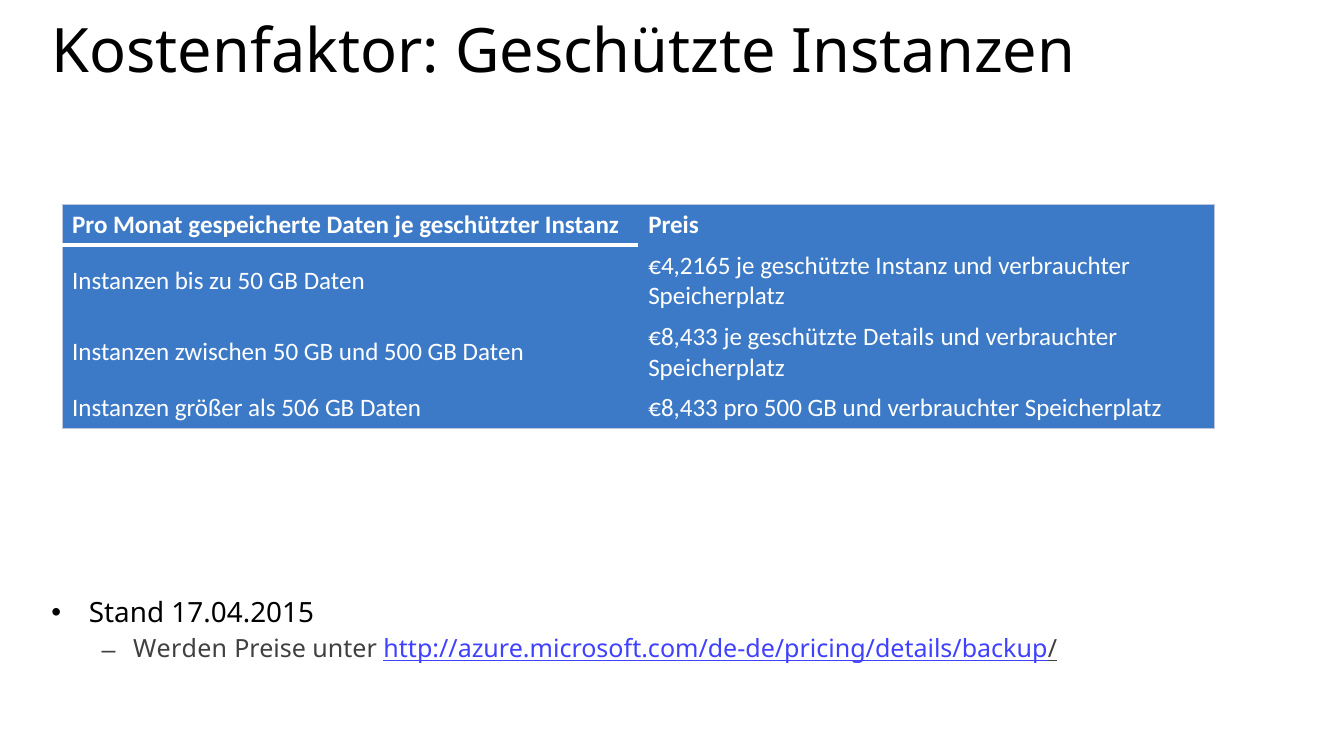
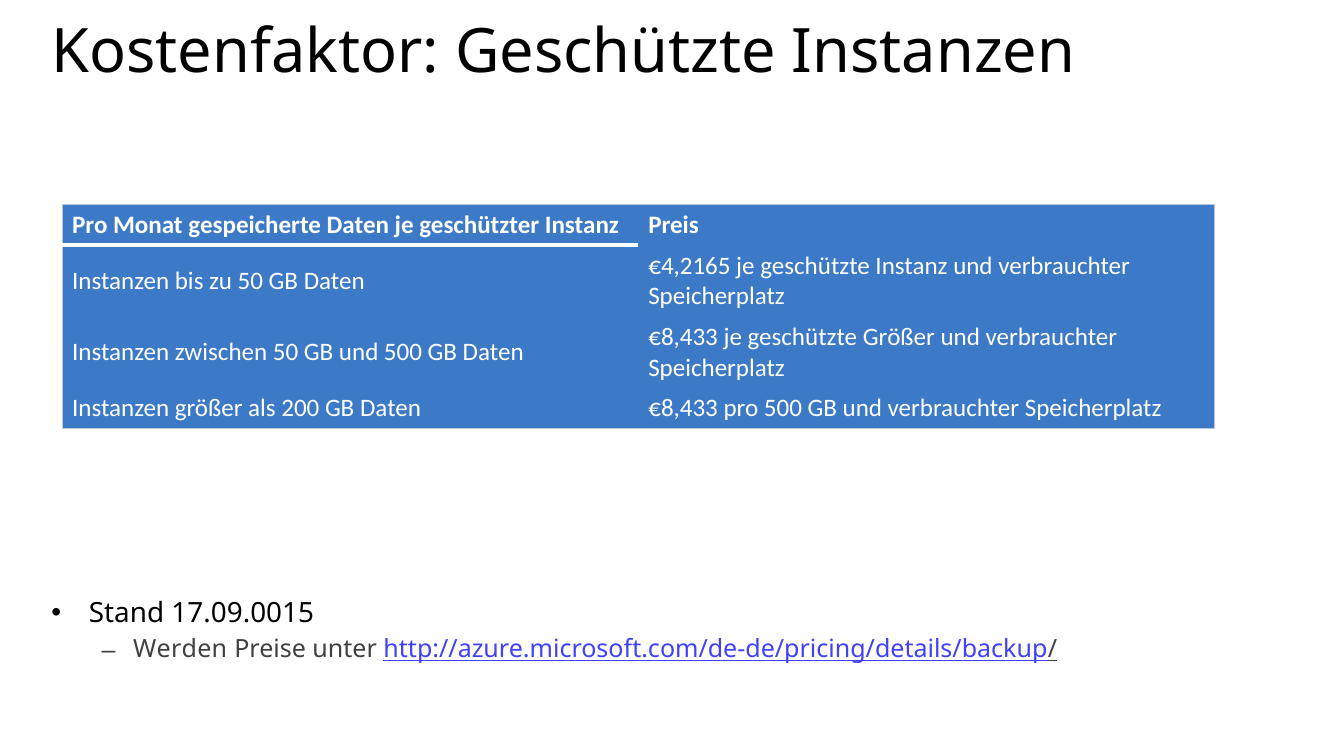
geschützte Details: Details -> Größer (899, 337)
506: 506 -> 200 (300, 408)
17.04.2015: 17.04.2015 -> 17.09.0015 (243, 613)
